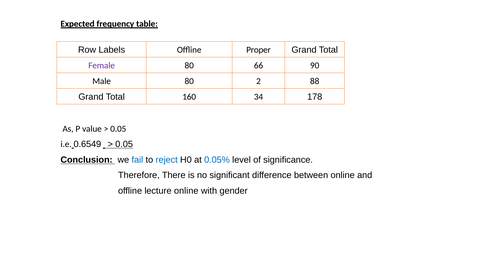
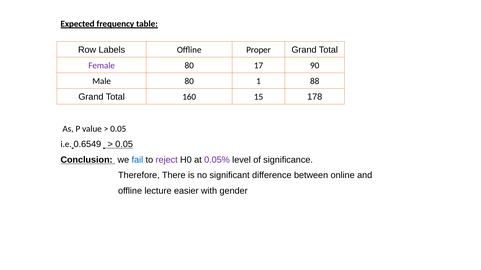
66: 66 -> 17 (259, 66)
2: 2 -> 1 (259, 81)
34: 34 -> 15 (259, 97)
reject colour: blue -> purple (167, 160)
0.05% colour: blue -> purple (217, 160)
lecture online: online -> easier (186, 191)
